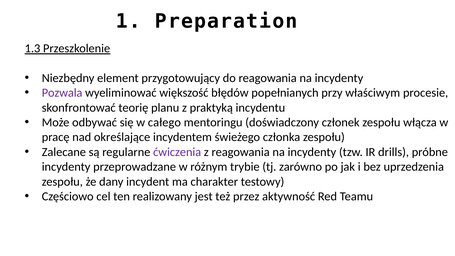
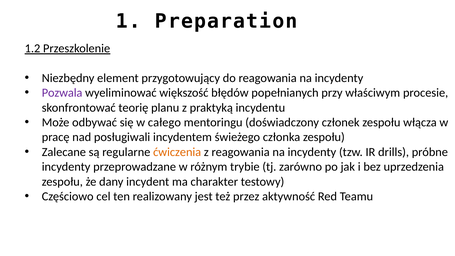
1.3: 1.3 -> 1.2 (33, 49)
określające: określające -> posługiwali (122, 137)
ćwiczenia colour: purple -> orange (177, 152)
